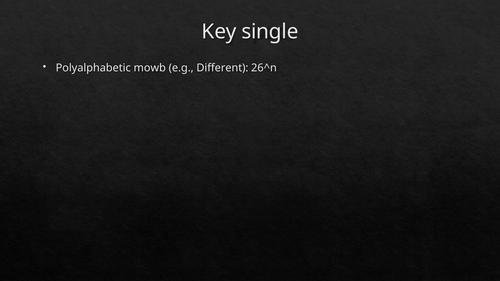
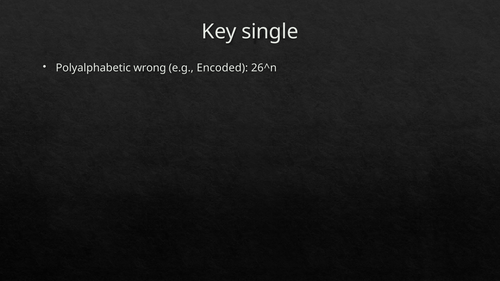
mowb: mowb -> wrong (150, 68)
Different: Different -> Encoded (222, 68)
